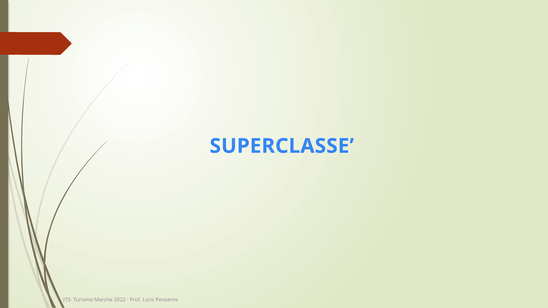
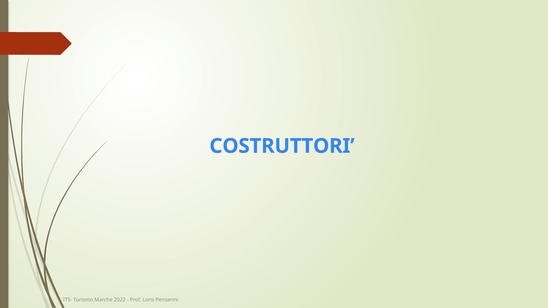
SUPERCLASSE: SUPERCLASSE -> COSTRUTTORI (282, 146)
